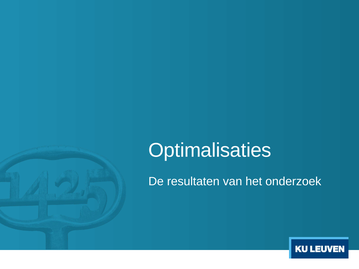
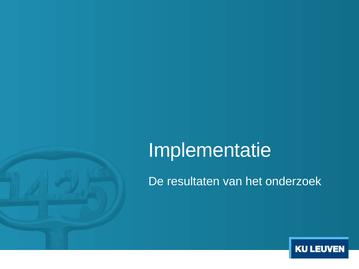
Optimalisaties: Optimalisaties -> Implementatie (210, 151)
